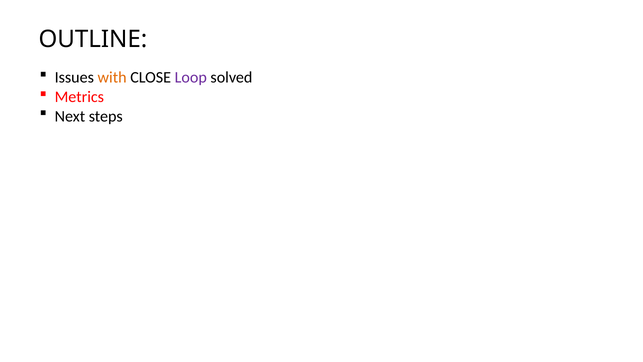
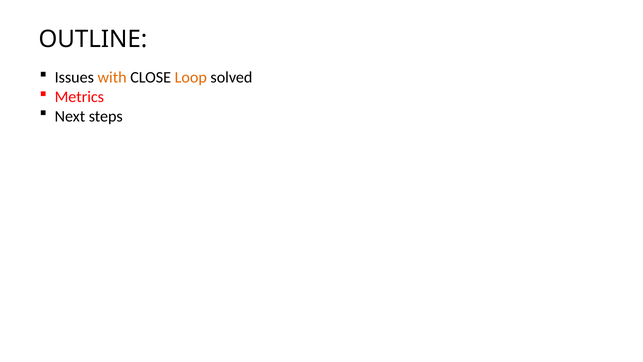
Loop colour: purple -> orange (191, 78)
